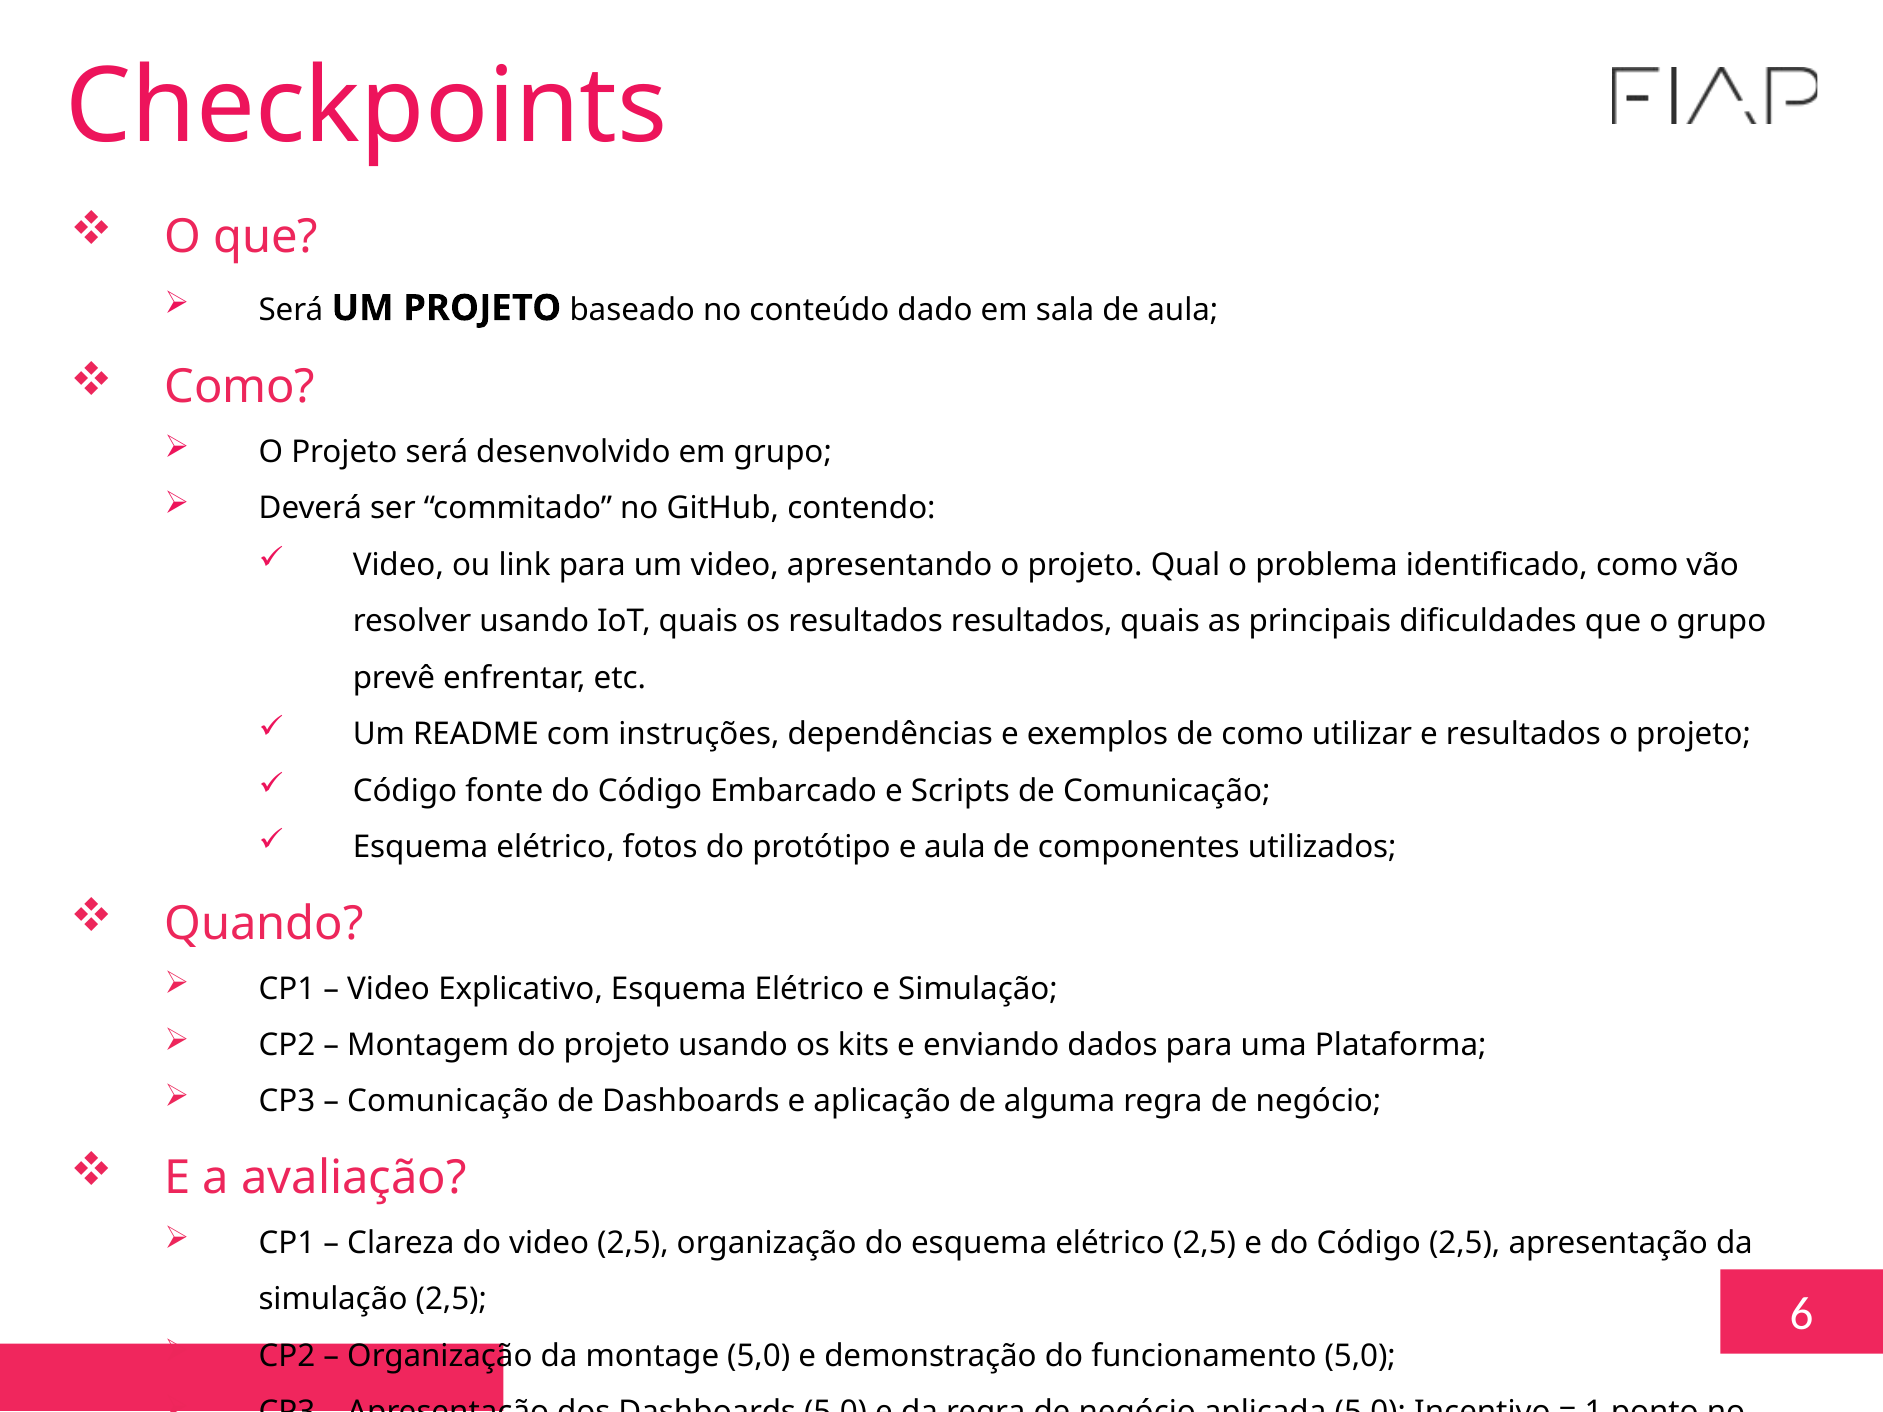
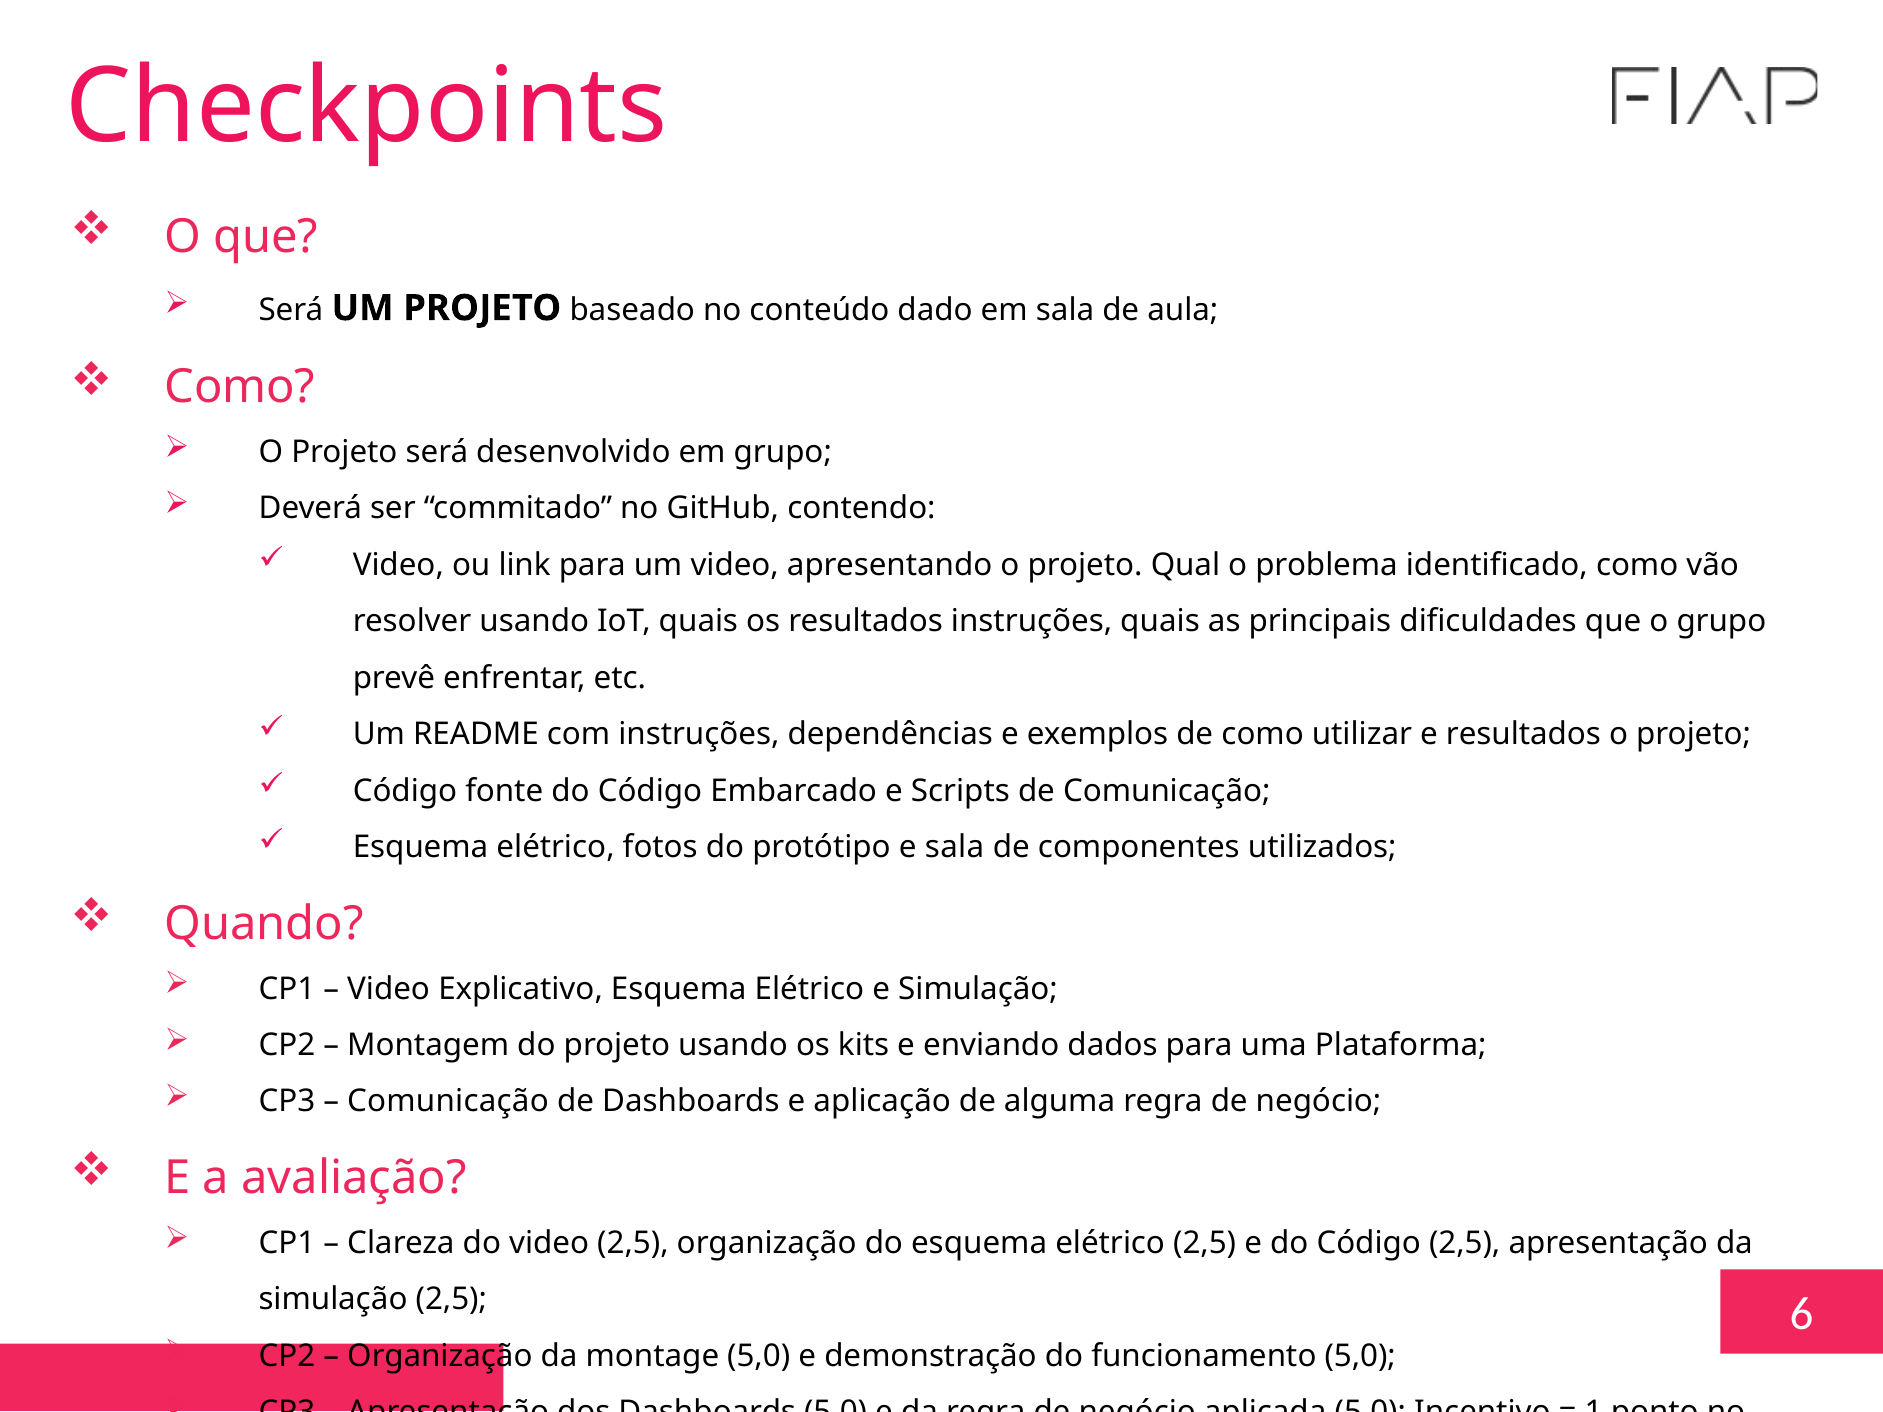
resultados resultados: resultados -> instruções (1032, 622)
e aula: aula -> sala (955, 848)
